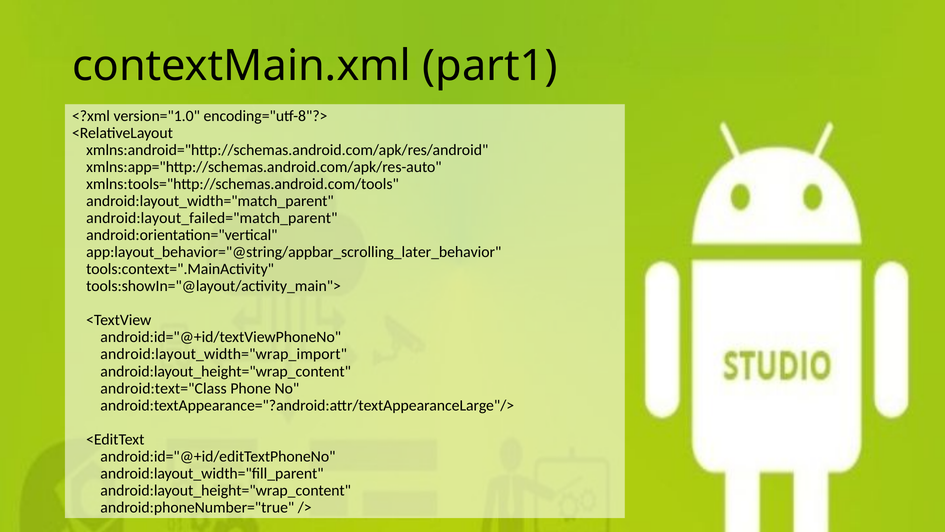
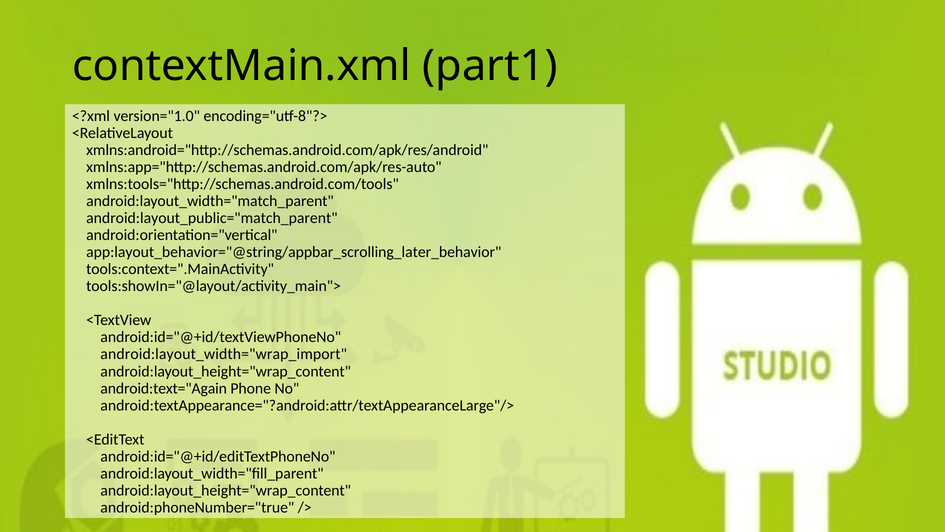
android:layout_failed="match_parent: android:layout_failed="match_parent -> android:layout_public="match_parent (212, 218)
android:text="Class: android:text="Class -> android:text="Again (164, 388)
